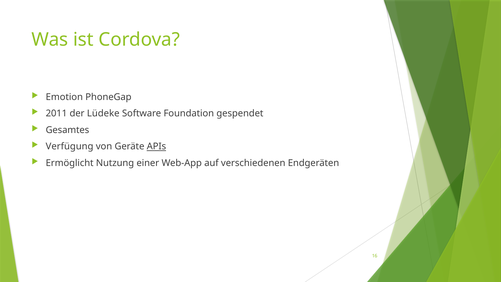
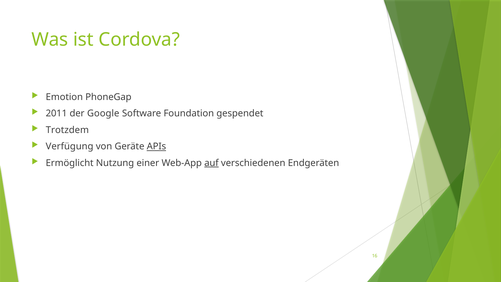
Lüdeke: Lüdeke -> Google (103, 113)
Gesamtes: Gesamtes -> Trotzdem (67, 130)
auf underline: none -> present (211, 163)
